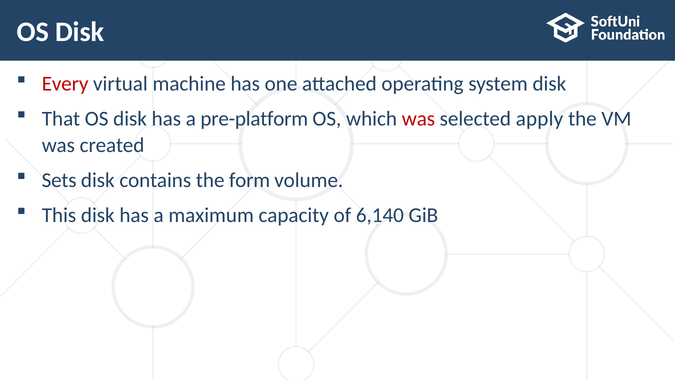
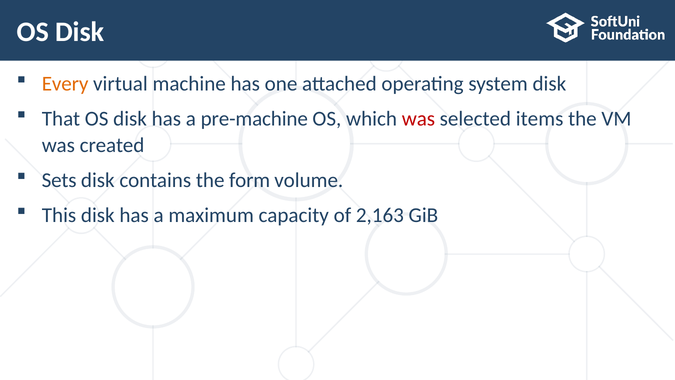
Every colour: red -> orange (65, 84)
pre-platform: pre-platform -> pre-machine (254, 119)
apply: apply -> items (540, 119)
6,140: 6,140 -> 2,163 (380, 215)
